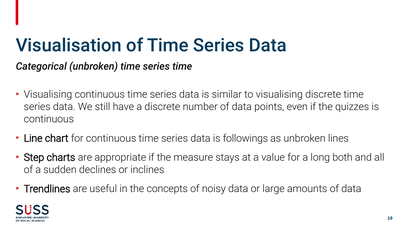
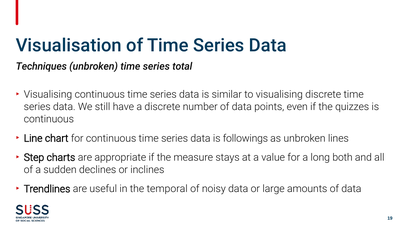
Categorical: Categorical -> Techniques (41, 66)
series time: time -> total (182, 66)
concepts: concepts -> temporal (167, 189)
